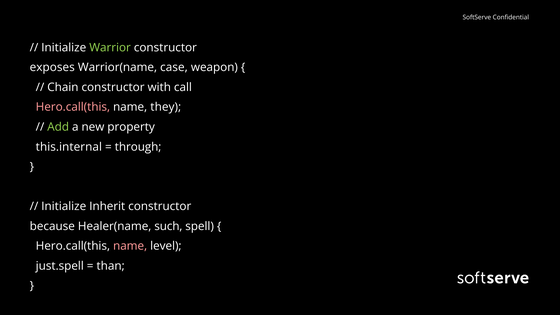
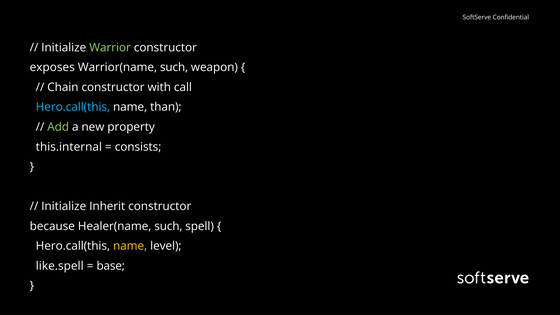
Warrior(name case: case -> such (174, 67)
Hero.call(this colour: pink -> light blue (73, 107)
they: they -> than (166, 107)
through: through -> consists (138, 147)
name colour: pink -> yellow (130, 246)
just.spell: just.spell -> like.spell (60, 266)
than: than -> base (111, 266)
